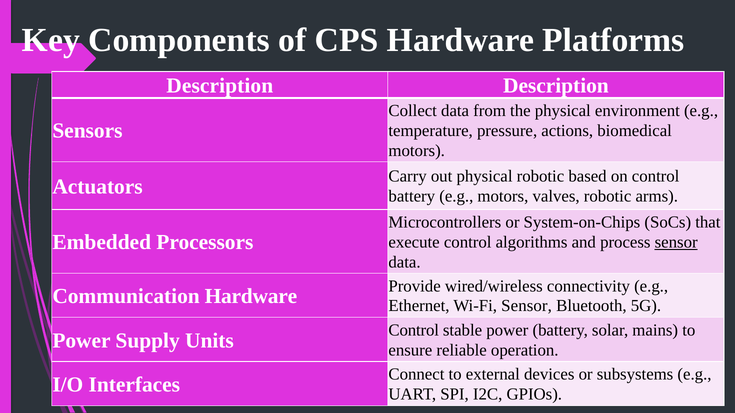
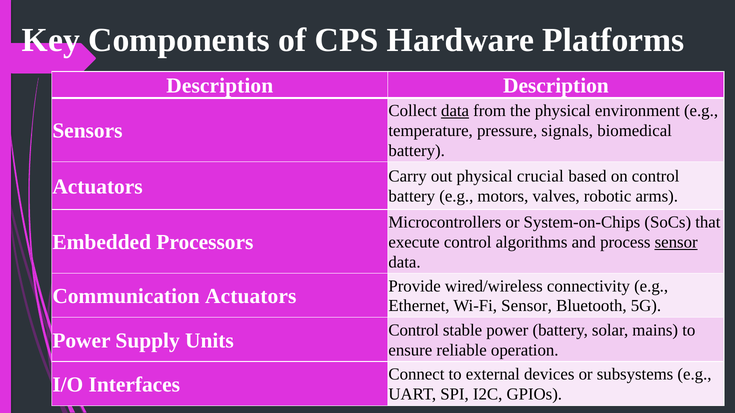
data underline: none -> present (455, 111)
actions: actions -> signals (567, 131)
motors: motors -> battery (417, 151)
physical robotic: robotic -> crucial (540, 177)
Communication Hardware: Hardware -> Actuators (251, 297)
